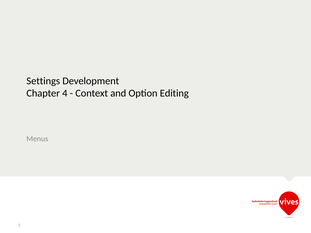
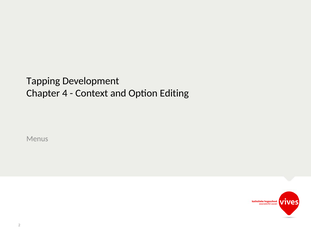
Settings: Settings -> Tapping (43, 81)
